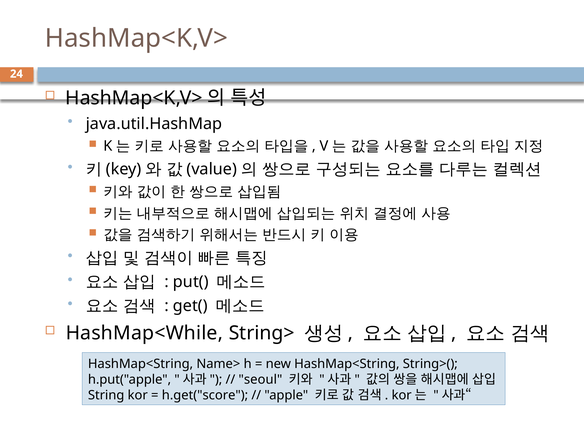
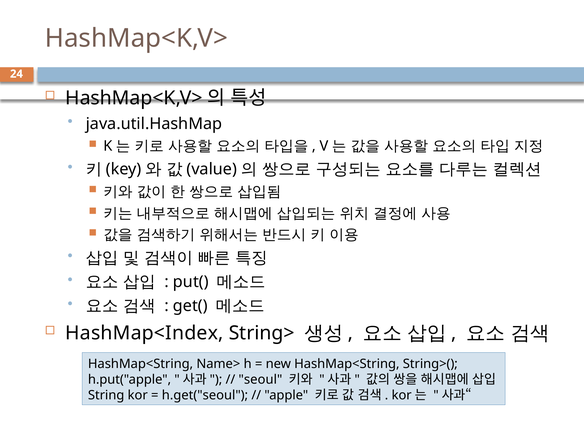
HashMap<While: HashMap<While -> HashMap<Index (144, 333)
h.get("score: h.get("score -> h.get("seoul (205, 395)
